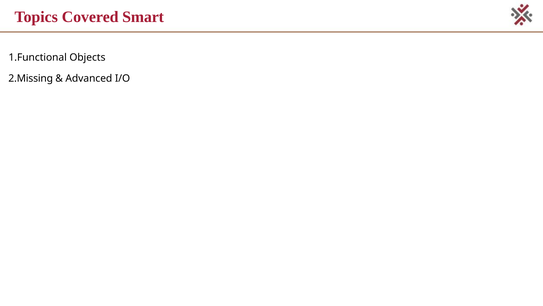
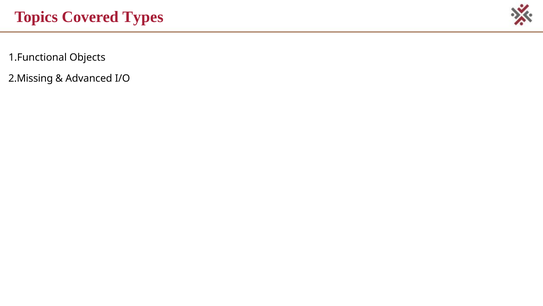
Smart: Smart -> Types (143, 17)
